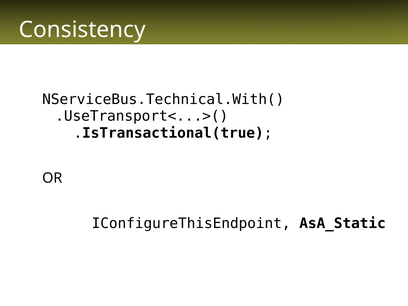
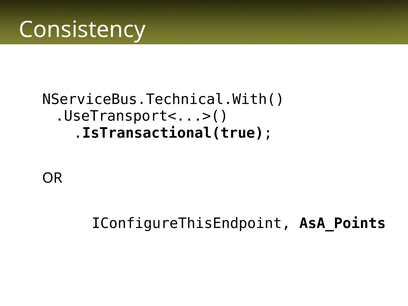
AsA_Static: AsA_Static -> AsA_Points (343, 223)
